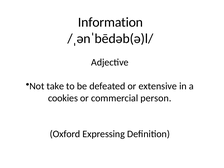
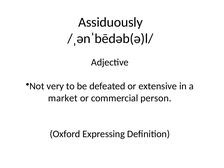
Information: Information -> Assiduously (110, 22)
take: take -> very (55, 86)
cookies: cookies -> market (63, 98)
